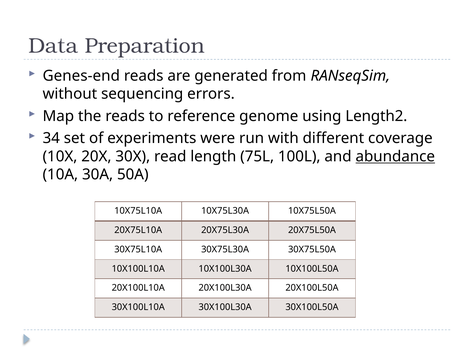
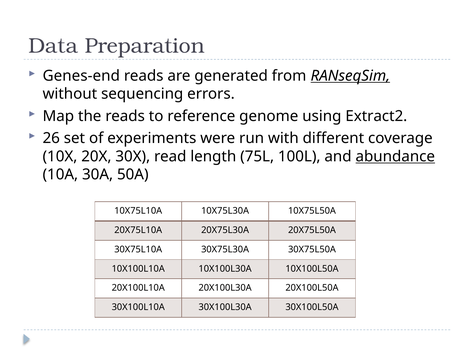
RANseqSim underline: none -> present (350, 76)
Length2: Length2 -> Extract2 (376, 116)
34: 34 -> 26 (51, 138)
